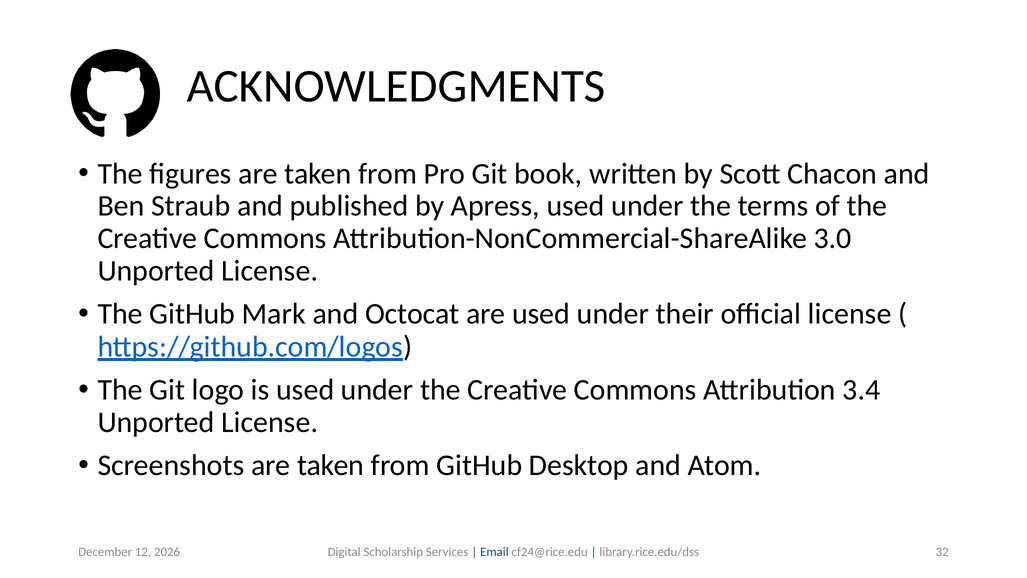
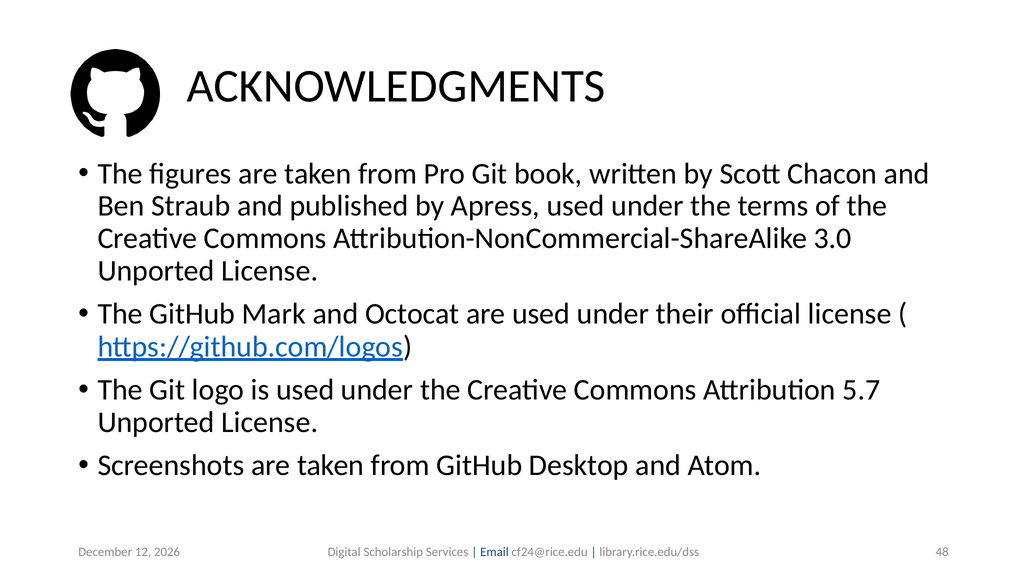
3.4: 3.4 -> 5.7 (861, 390)
32: 32 -> 48 (942, 552)
